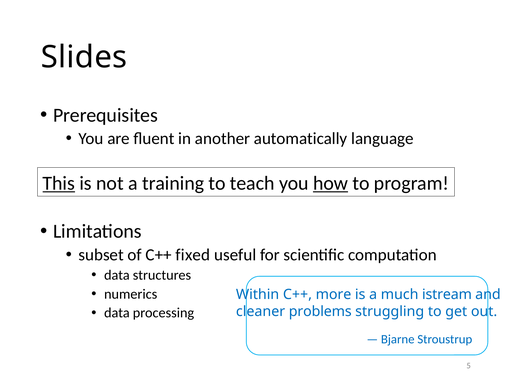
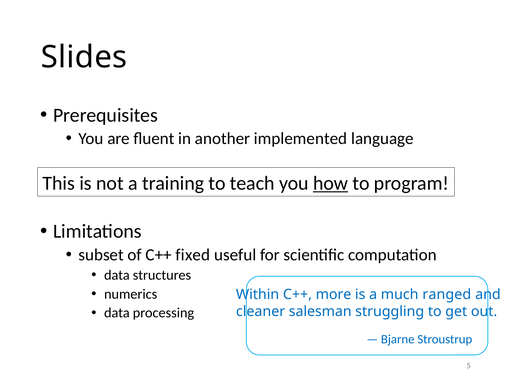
automatically: automatically -> implemented (301, 139)
This underline: present -> none (59, 183)
istream: istream -> ranged (447, 295)
problems: problems -> salesman (320, 312)
